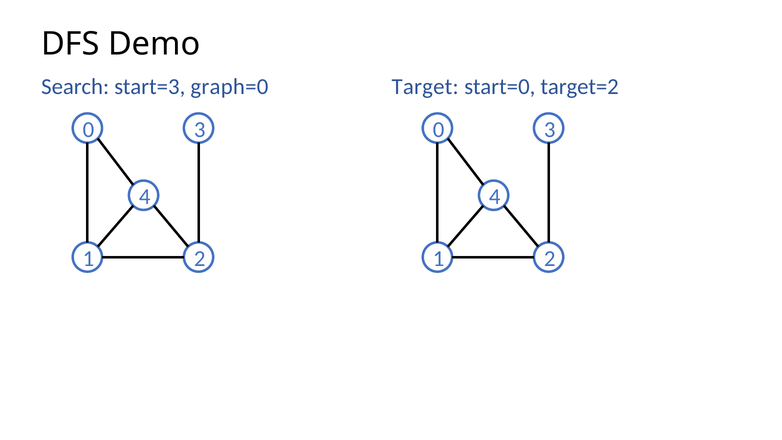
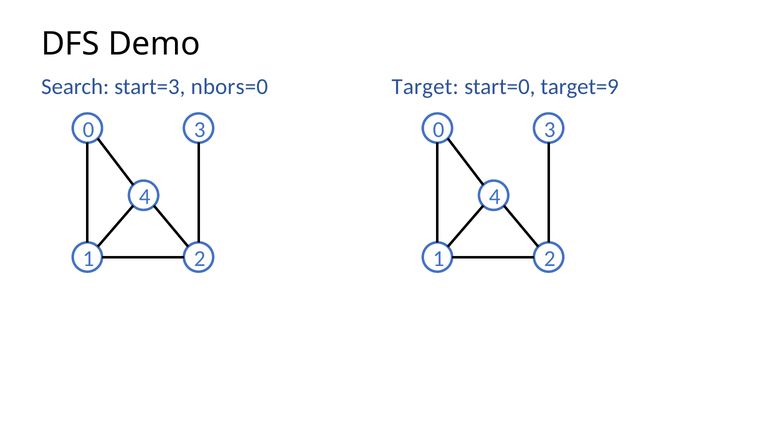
graph=0: graph=0 -> nbors=0 (229, 86)
target=2: target=2 -> target=9 (580, 86)
